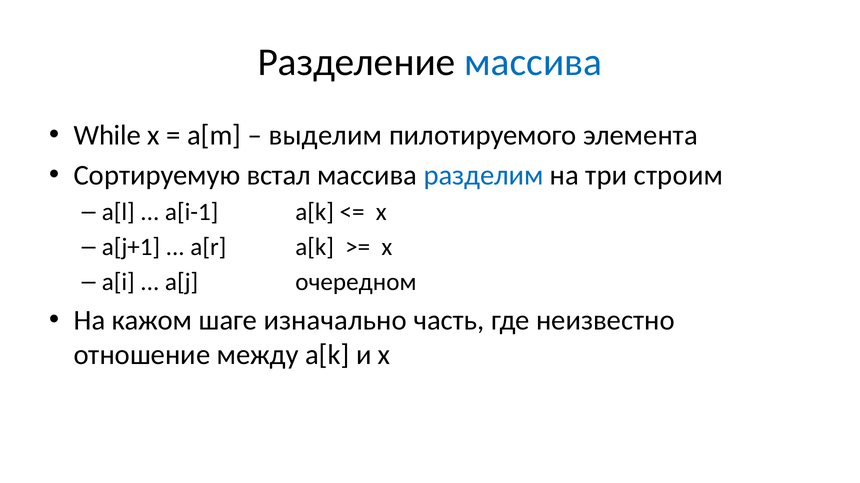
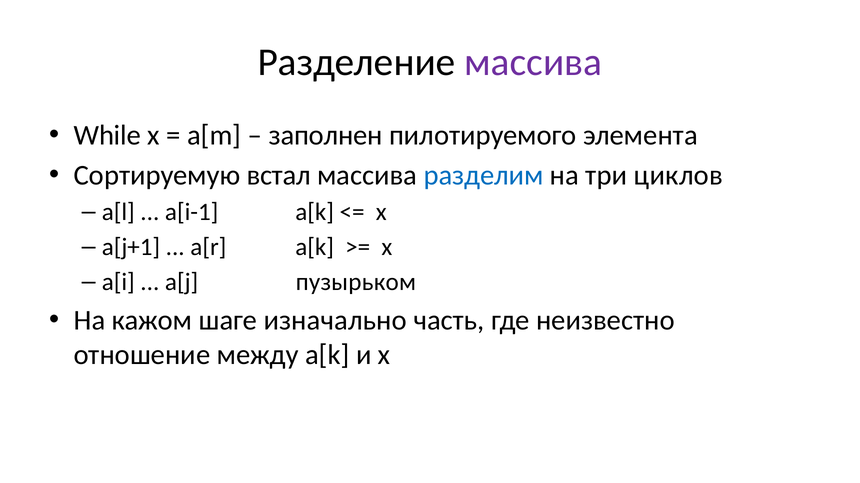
массива colour: blue -> purple (533, 62)
выделим: выделим -> заполнен (326, 135)
строим: строим -> циклов (678, 176)
очередном: очередном -> пузырьком (356, 283)
